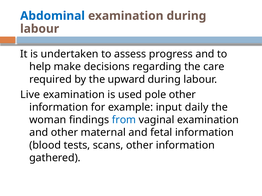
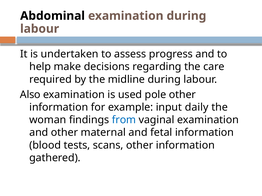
Abdominal colour: blue -> black (53, 16)
upward: upward -> midline (126, 80)
Live: Live -> Also (30, 95)
